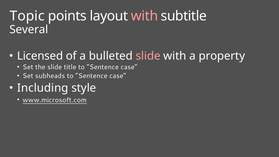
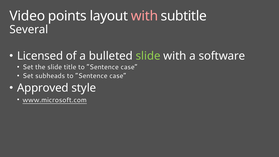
Topic: Topic -> Video (27, 16)
slide colour: pink -> light green (148, 56)
property: property -> software (222, 56)
Including: Including -> Approved (43, 88)
